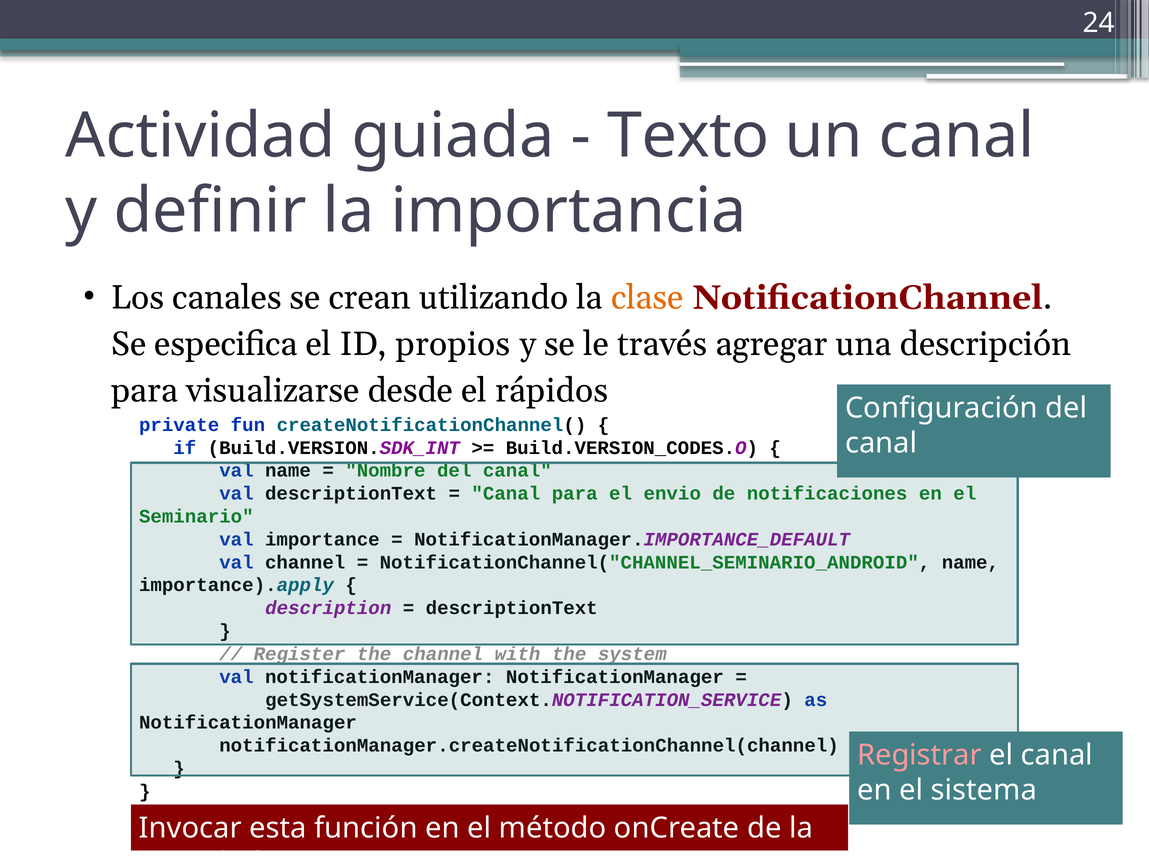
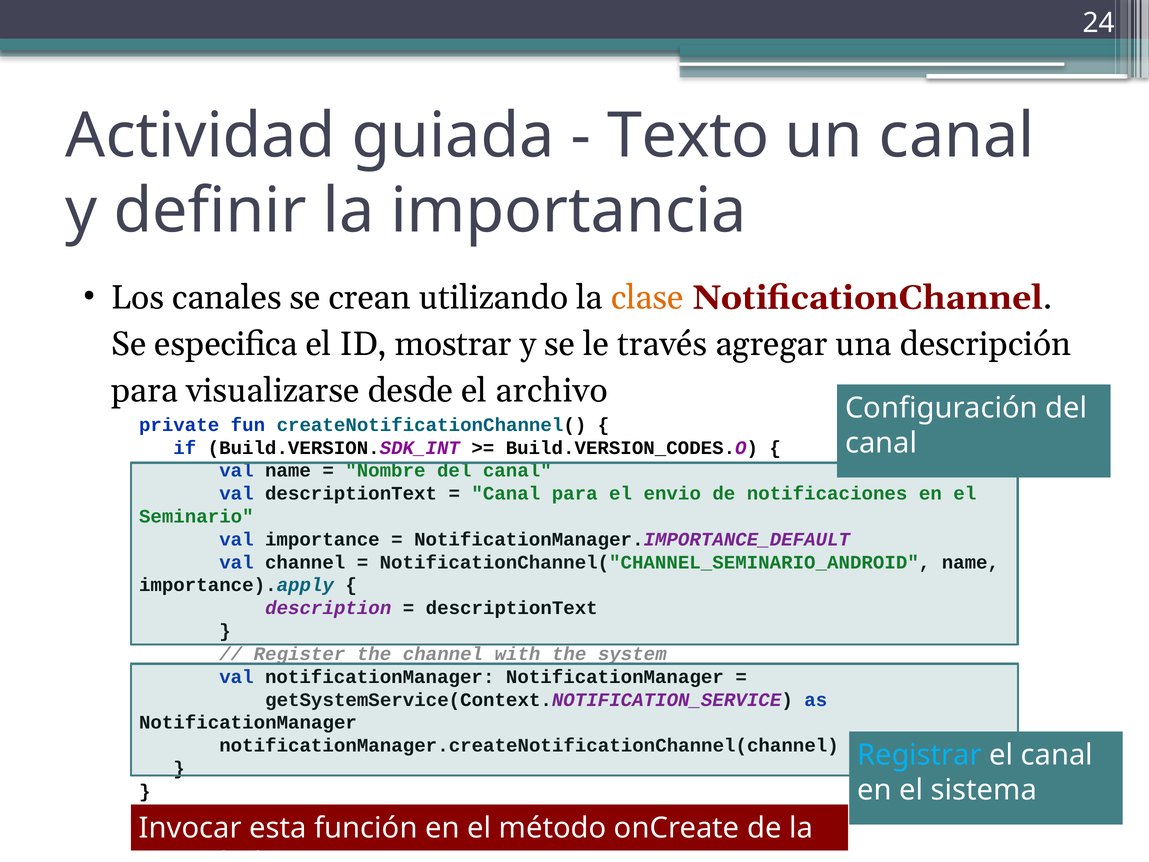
propios: propios -> mostrar (453, 344)
rápidos: rápidos -> archivo (552, 391)
Registrar colour: pink -> light blue (919, 755)
